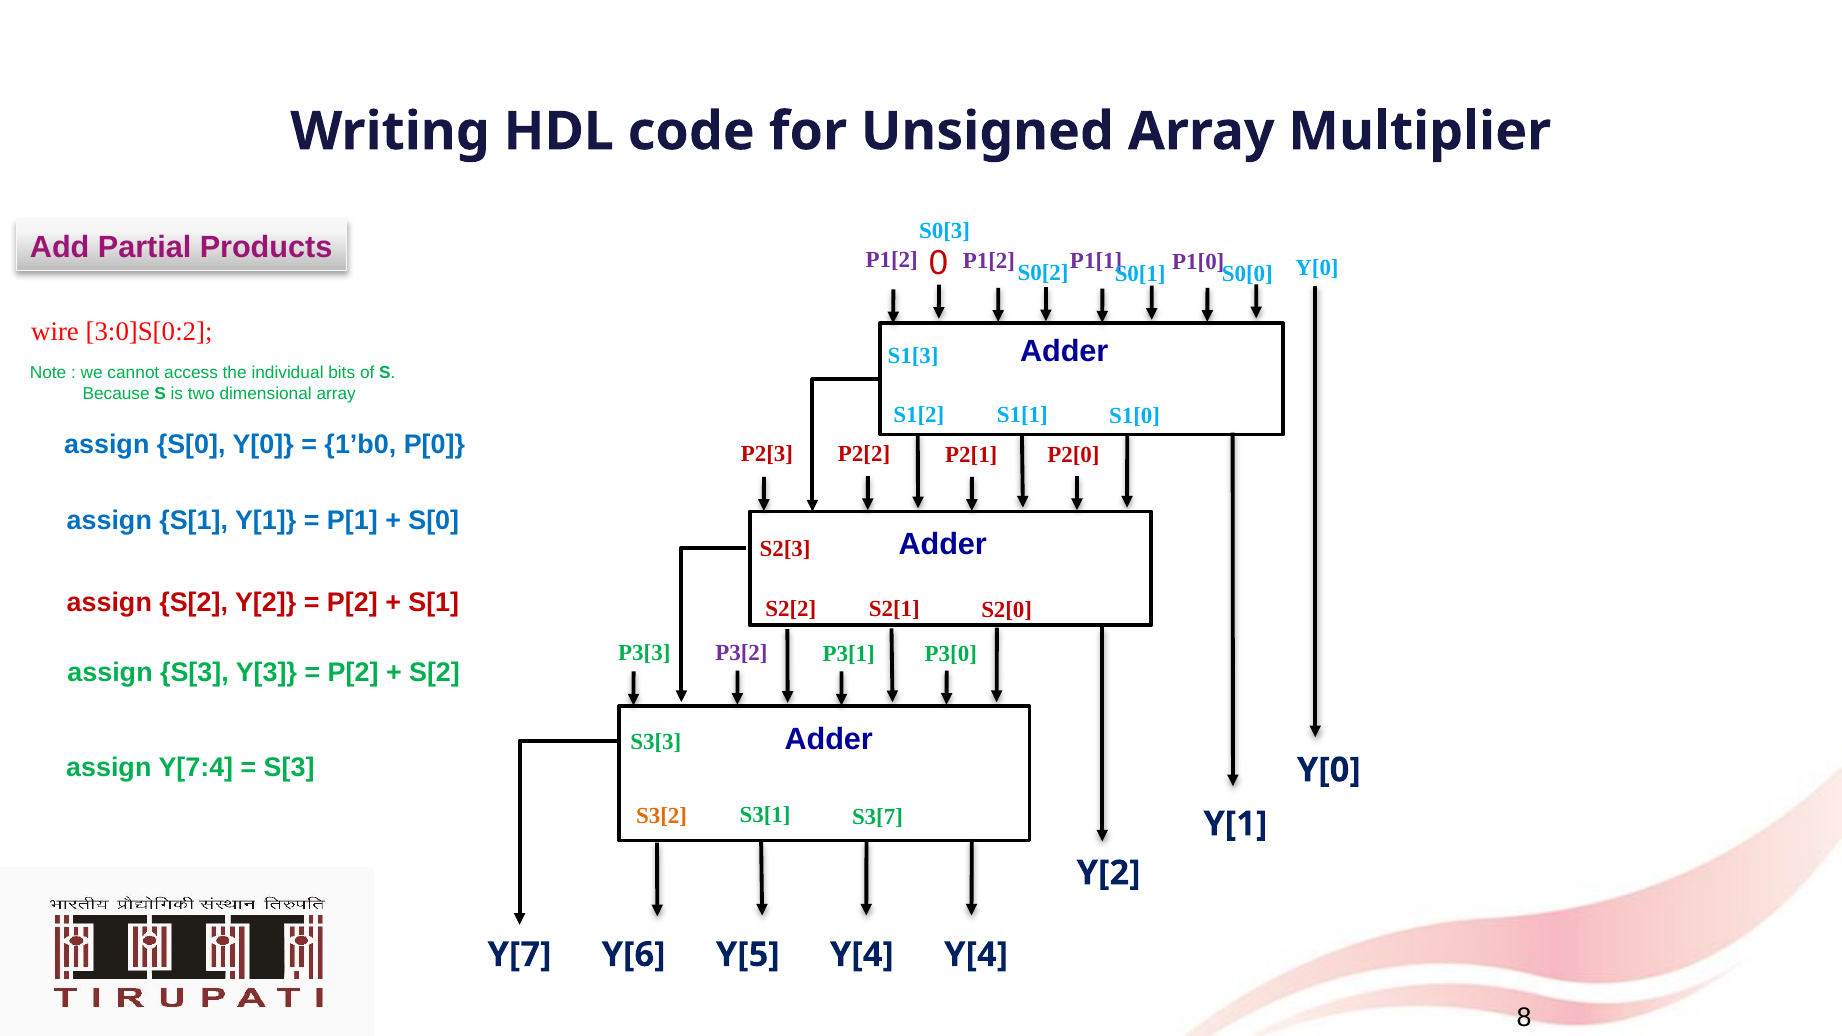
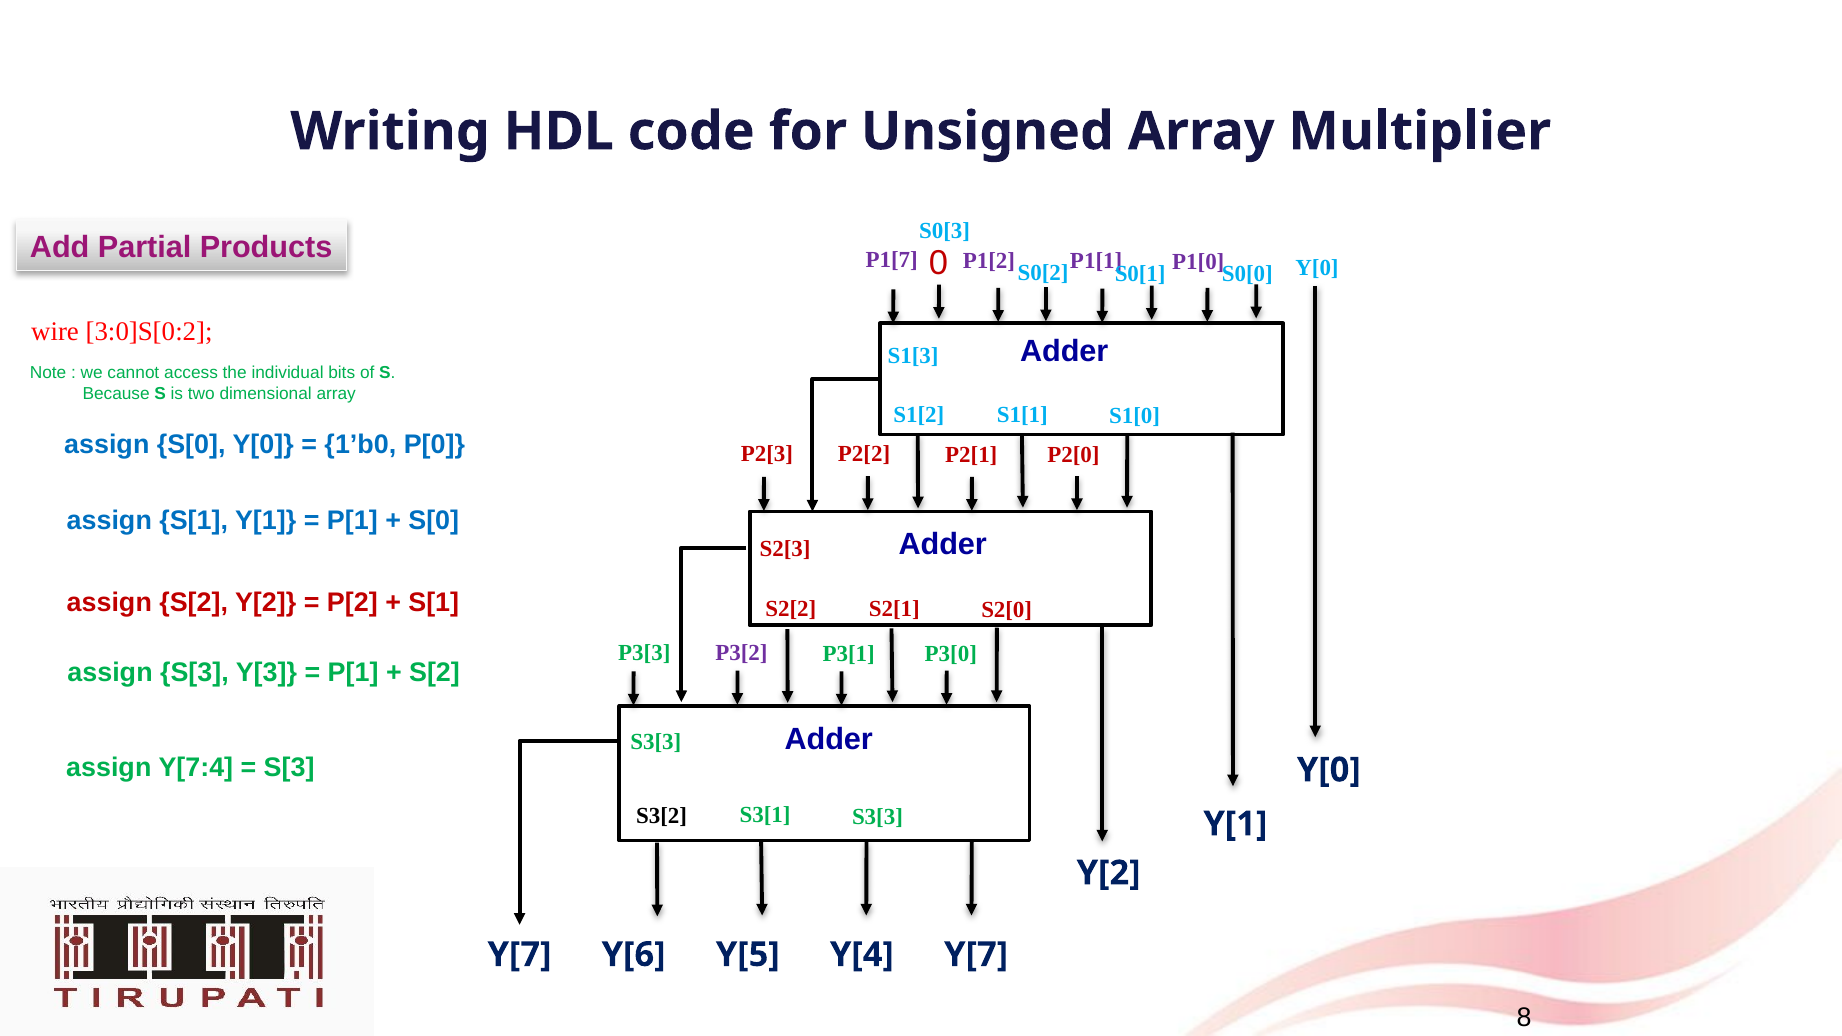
P1[2: P1[2 -> P1[7 (892, 260)
P[2: P[2 -> P[1 (353, 672)
S3[2 colour: orange -> black (662, 816)
S3[1 S3[7: S3[7 -> S3[3 (877, 817)
Y[4: Y[4 -> Y[7 (976, 955)
